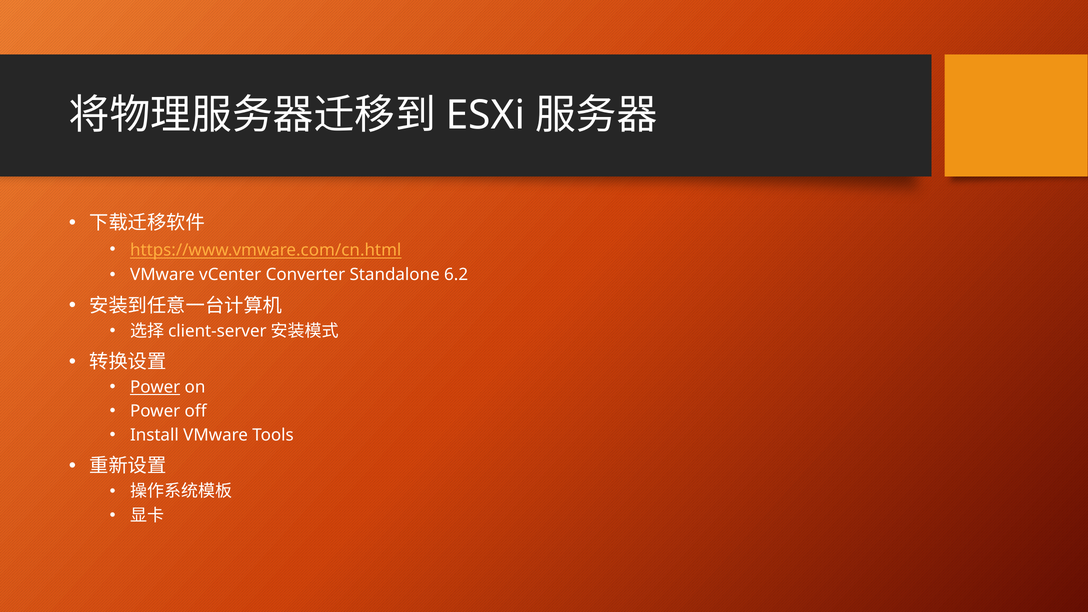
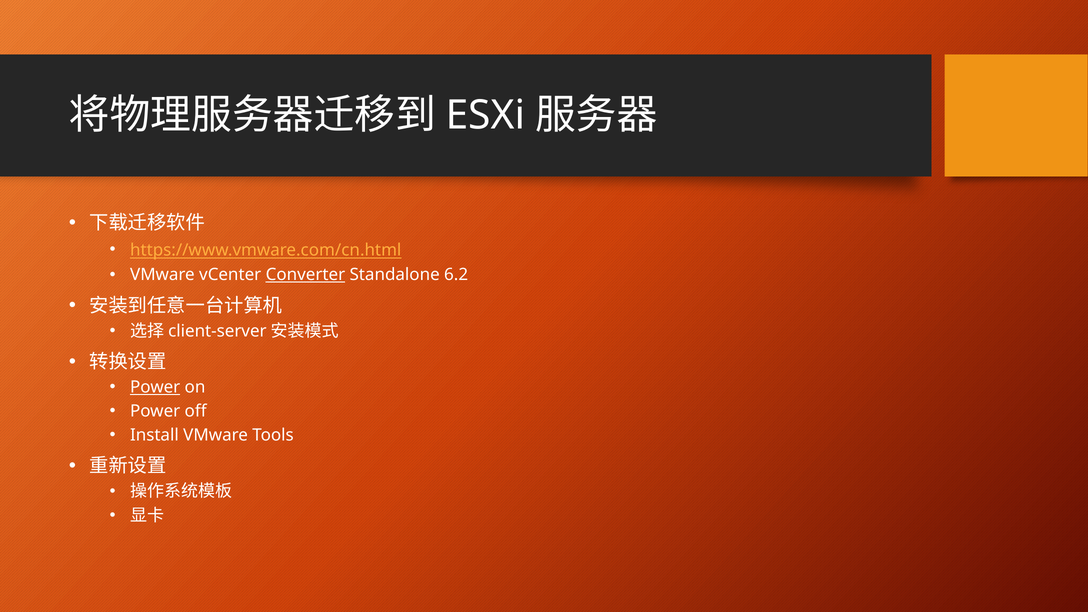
Converter underline: none -> present (305, 275)
